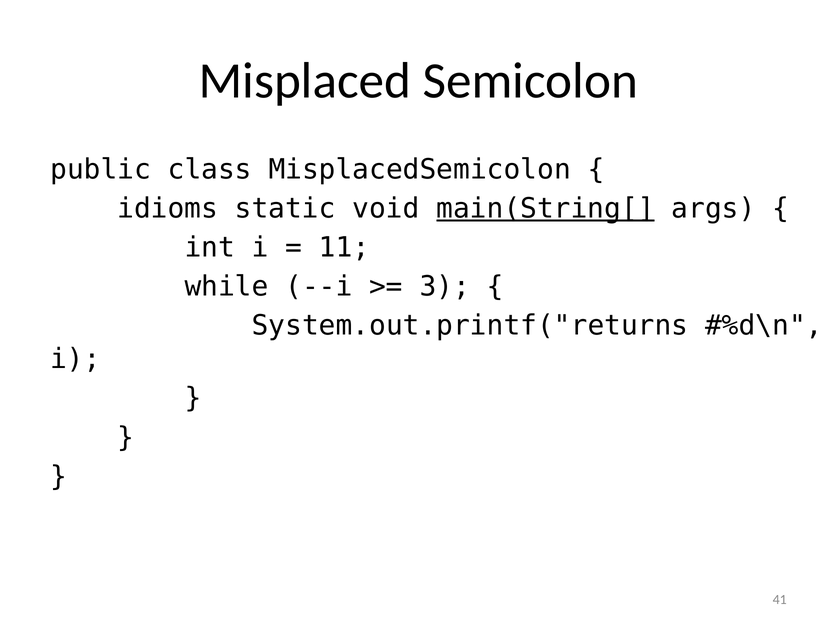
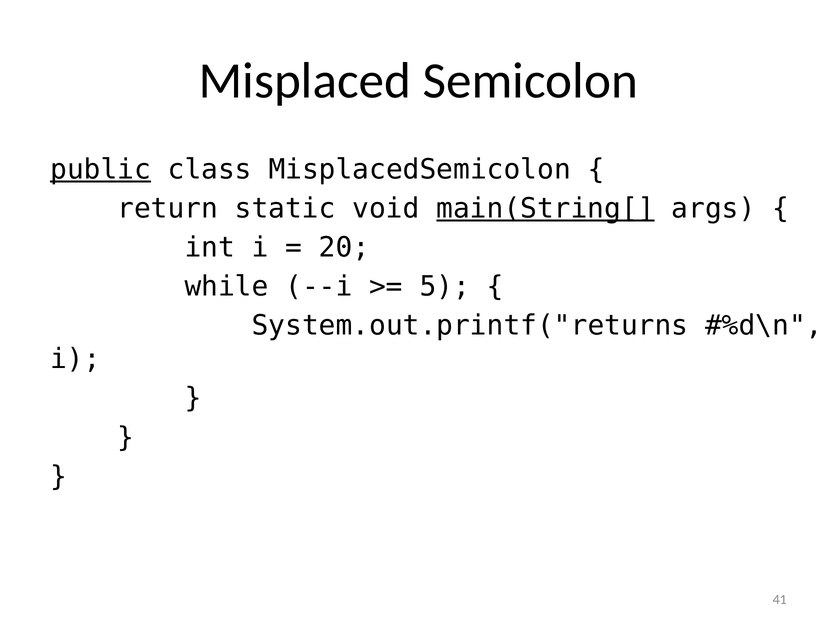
public underline: none -> present (101, 169)
idioms: idioms -> return (168, 208)
11: 11 -> 20 (344, 247)
3: 3 -> 5 (445, 287)
